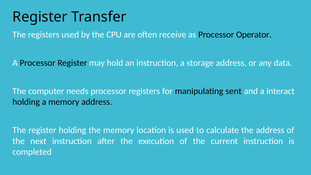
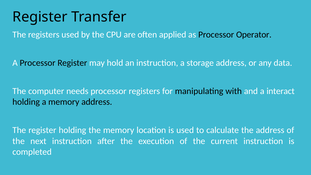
receive: receive -> applied (173, 35)
sent: sent -> with (234, 91)
